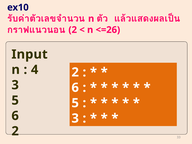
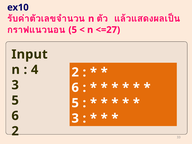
2: 2 -> 5 (73, 30)
<=26: <=26 -> <=27 (108, 30)
